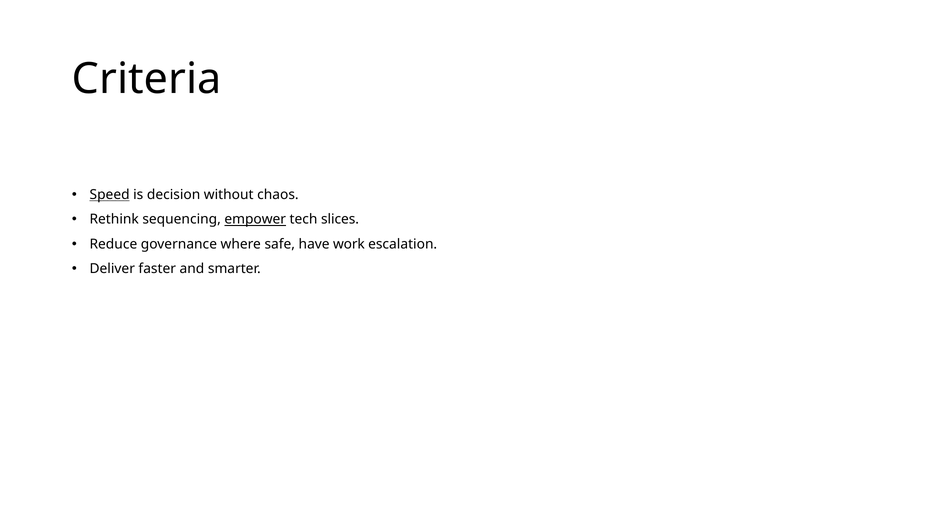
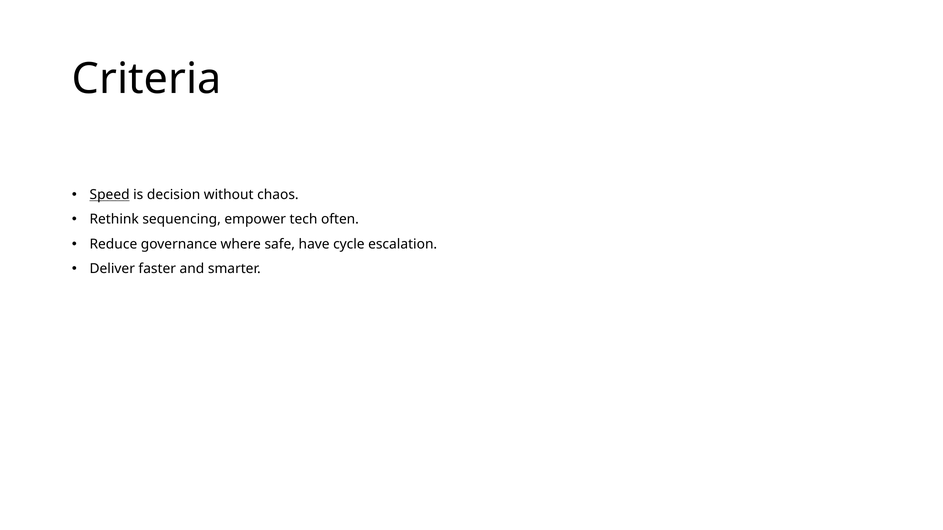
empower underline: present -> none (255, 220)
slices: slices -> often (340, 220)
work: work -> cycle (349, 244)
